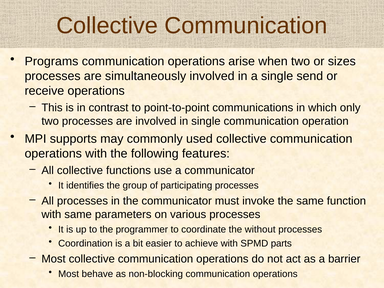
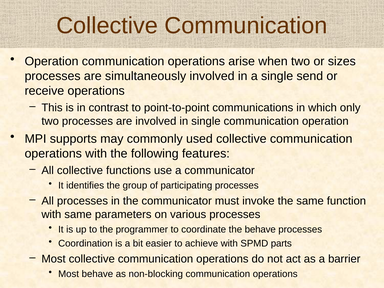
Programs: Programs -> Operation (52, 61)
the without: without -> behave (260, 229)
